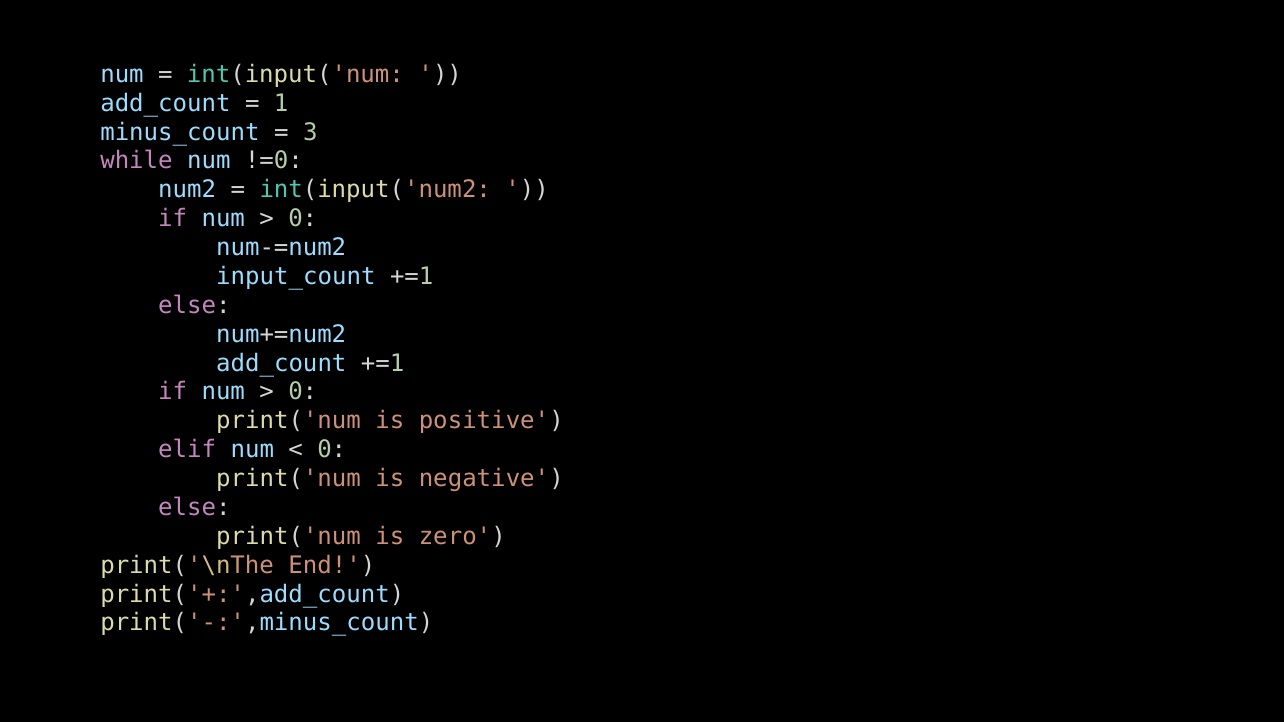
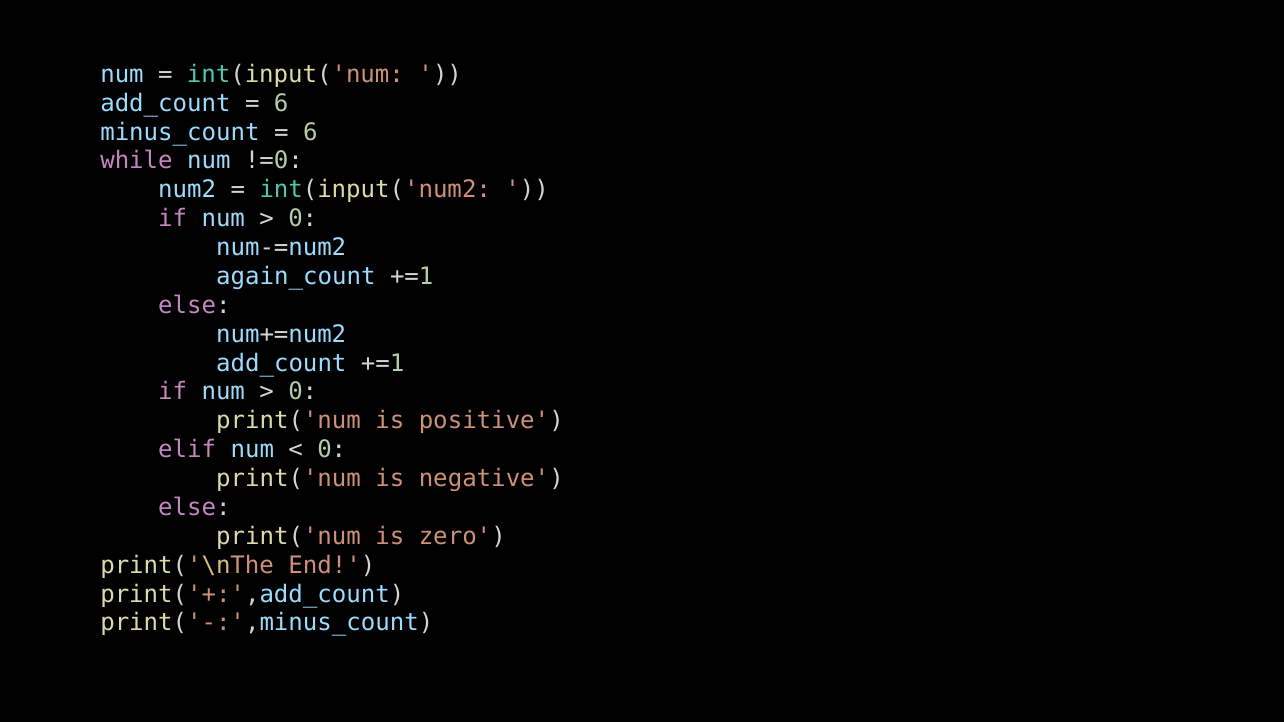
1: 1 -> 6 (281, 103)
3: 3 -> 6 (310, 132)
input_count: input_count -> again_count (296, 277)
